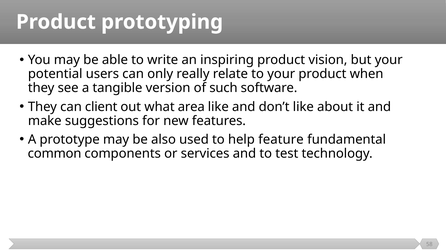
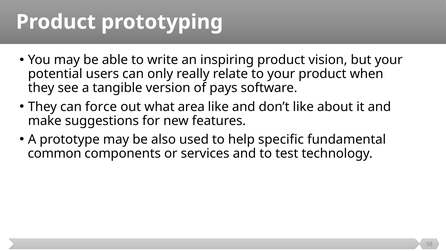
such: such -> pays (223, 88)
client: client -> force (101, 107)
feature: feature -> specific (281, 139)
